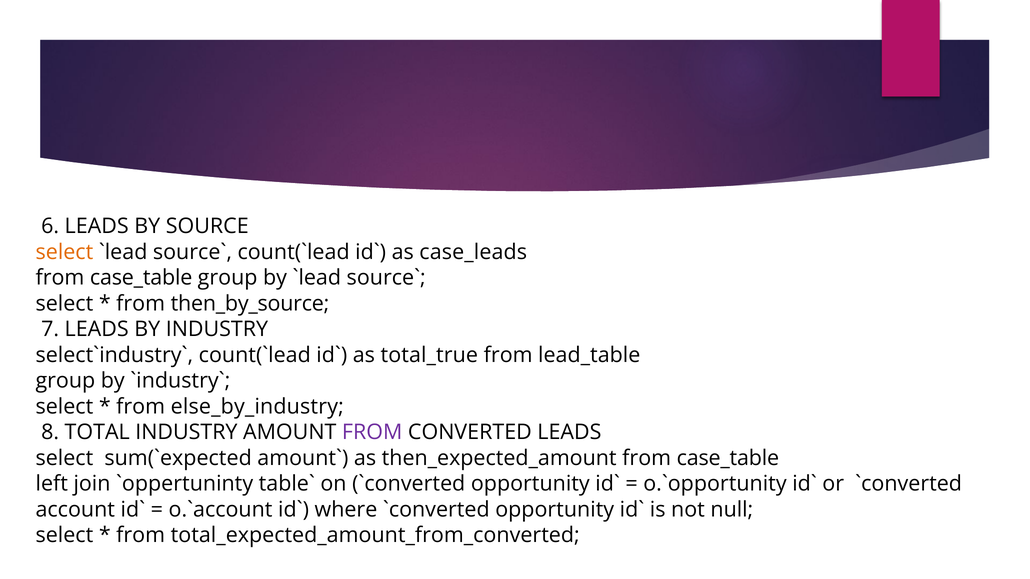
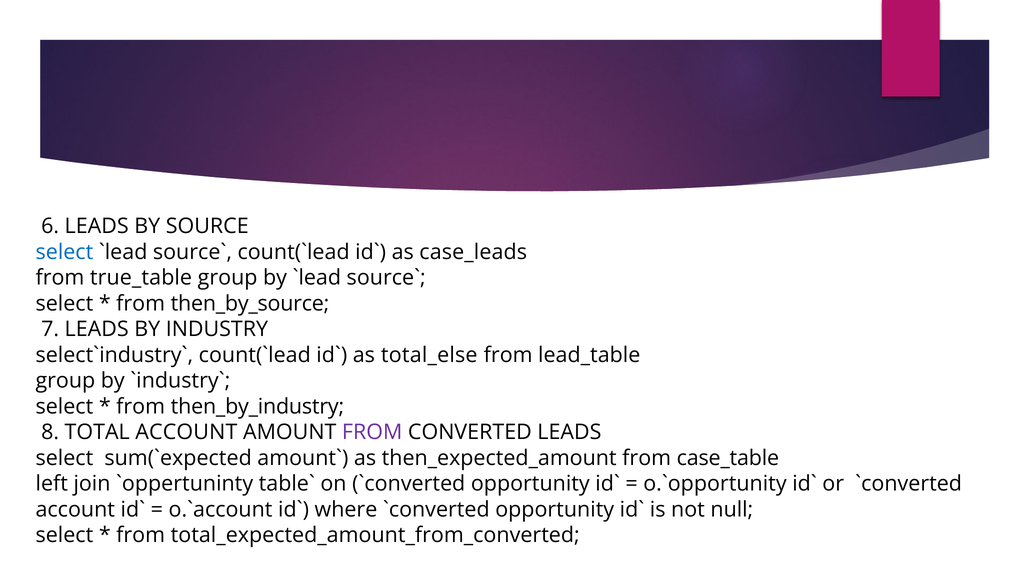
select colour: orange -> blue (64, 252)
case_table: case_table -> true_table (141, 278)
total_true: total_true -> total_else (429, 355)
else_by_industry: else_by_industry -> then_by_industry (257, 407)
TOTAL INDUSTRY: INDUSTRY -> ACCOUNT (186, 433)
